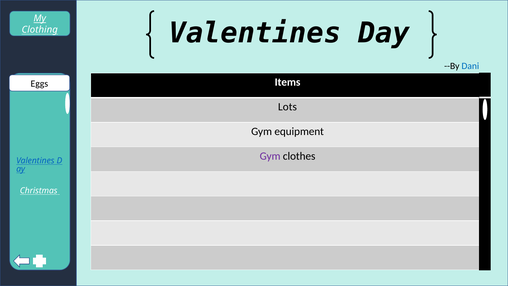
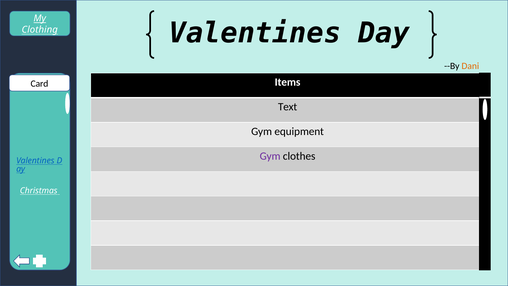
Dani colour: blue -> orange (470, 66)
Eggs: Eggs -> Card (39, 84)
Lots: Lots -> Text (288, 107)
